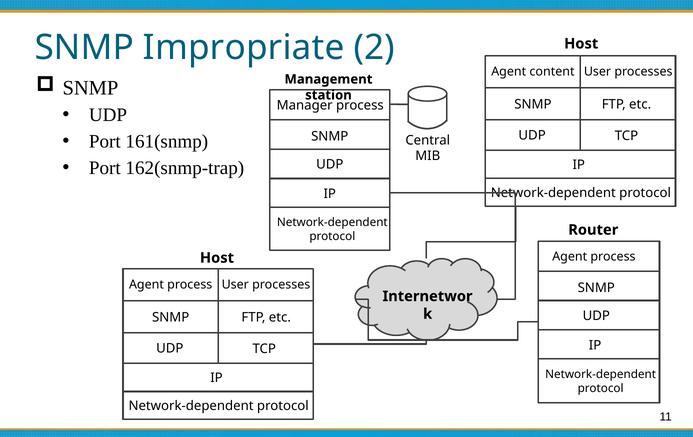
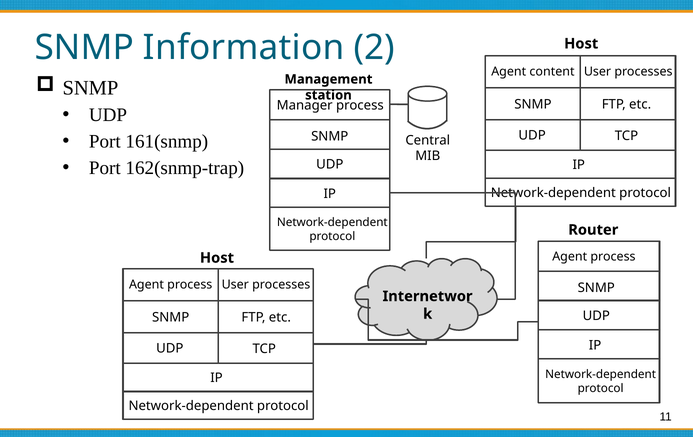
Impropriate: Impropriate -> Information (244, 48)
